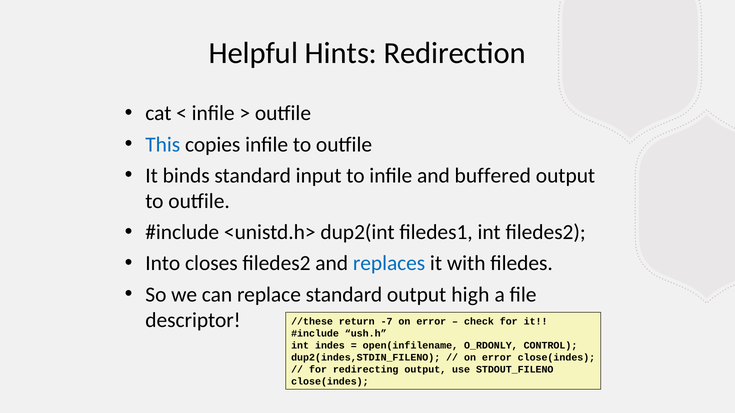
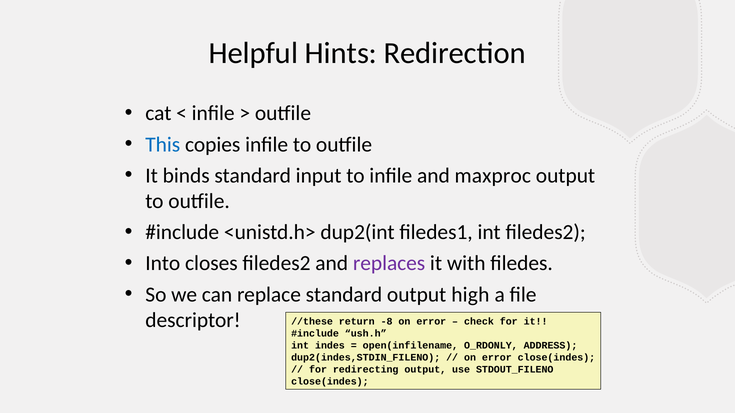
buffered: buffered -> maxproc (493, 176)
replaces colour: blue -> purple (389, 264)
-7: -7 -> -8 (387, 322)
CONTROL: CONTROL -> ADDRESS (551, 346)
